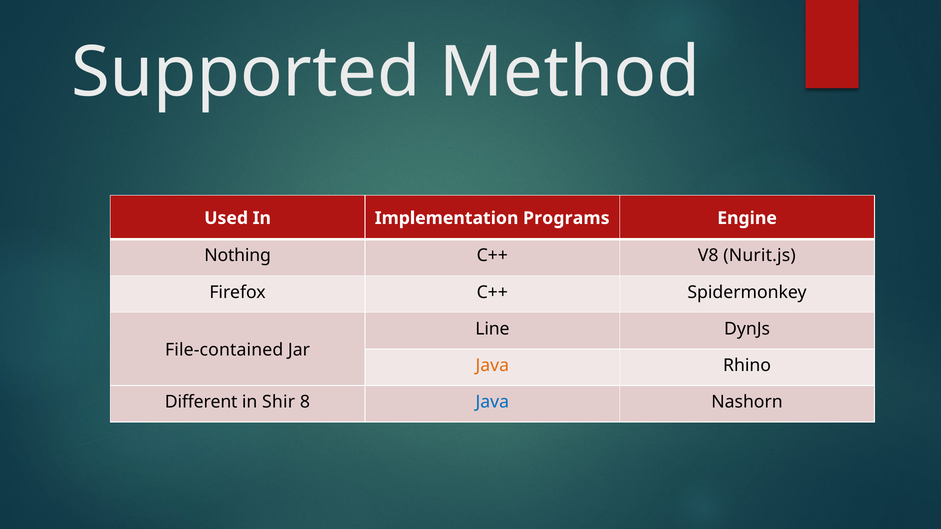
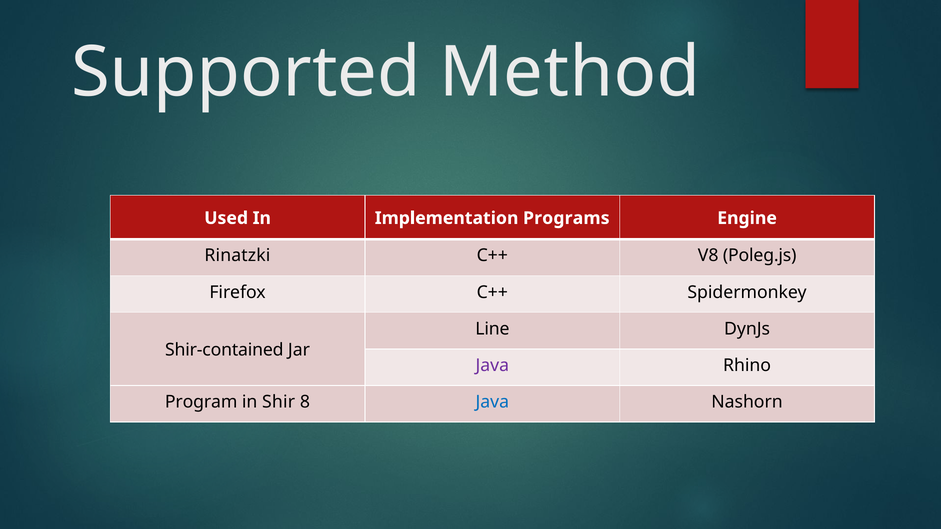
Nothing: Nothing -> Rinatzki (237, 256)
Nurit.js: Nurit.js -> Poleg.js (760, 256)
File-contained: File-contained -> Shir-contained (224, 350)
Java colour: orange -> purple (492, 366)
Different: Different -> Program (201, 402)
